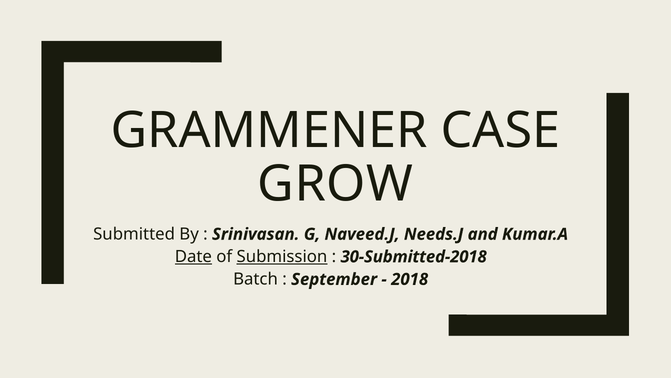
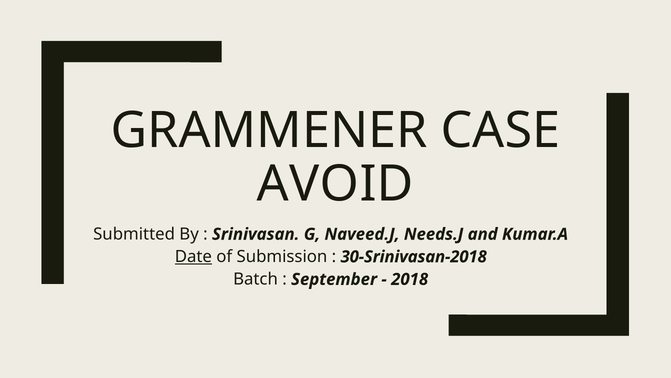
GROW: GROW -> AVOID (335, 184)
Submission underline: present -> none (282, 256)
30-Submitted-2018: 30-Submitted-2018 -> 30-Srinivasan-2018 (414, 256)
